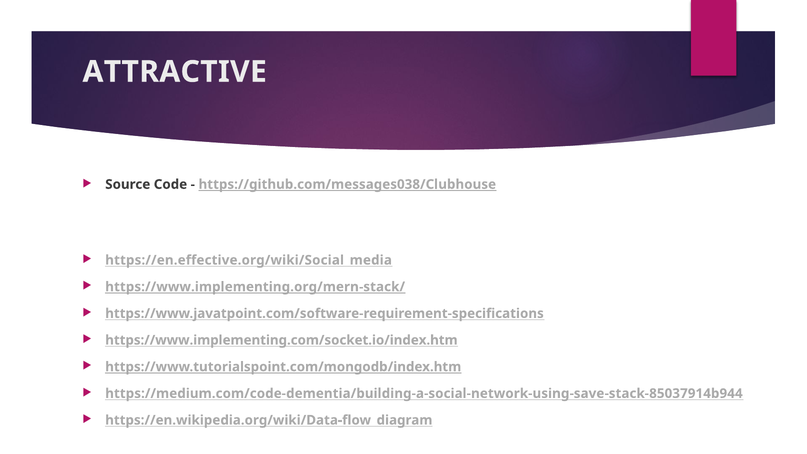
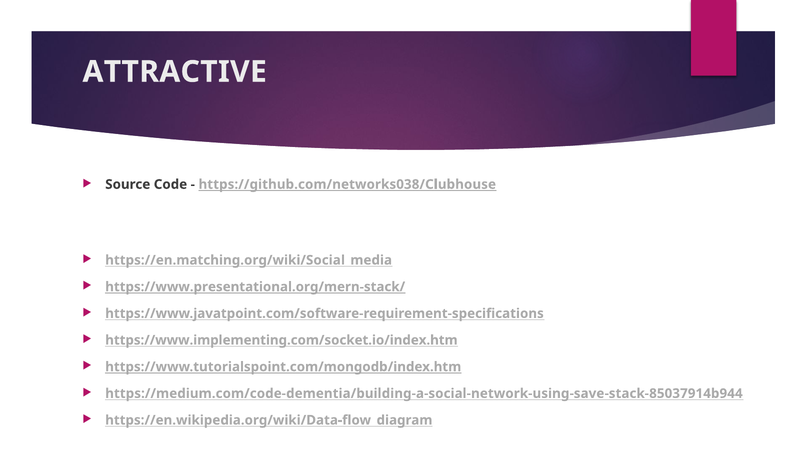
https://github.com/messages038/Clubhouse: https://github.com/messages038/Clubhouse -> https://github.com/networks038/Clubhouse (347, 184)
https://en.effective.org/wiki/Social_media: https://en.effective.org/wiki/Social_media -> https://en.matching.org/wiki/Social_media (249, 260)
https://www.implementing.org/mern-stack/: https://www.implementing.org/mern-stack/ -> https://www.presentational.org/mern-stack/ (255, 287)
